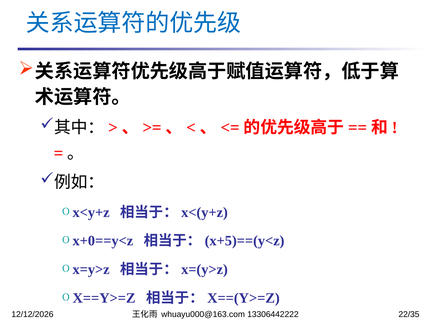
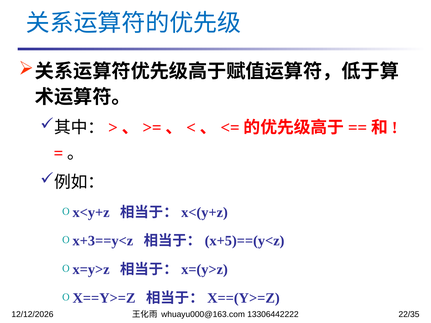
x+0==y<z: x+0==y<z -> x+3==y<z (103, 241)
